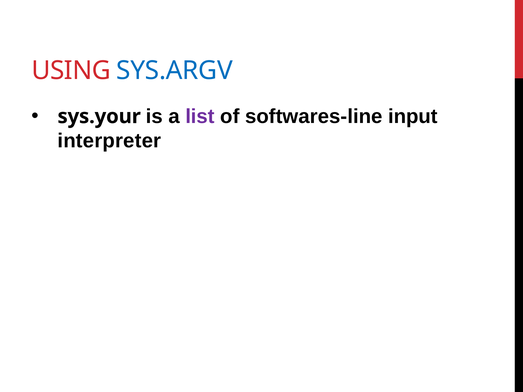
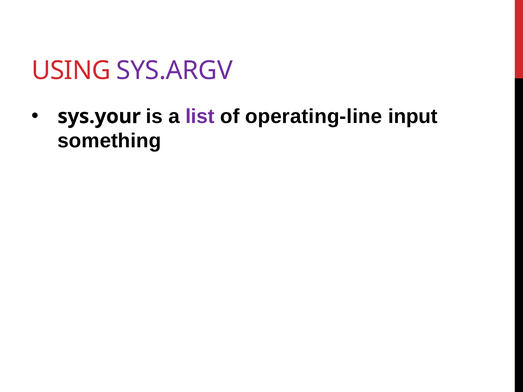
SYS.ARGV colour: blue -> purple (175, 71)
softwares-line: softwares-line -> operating-line (314, 116)
interpreter: interpreter -> something (109, 141)
